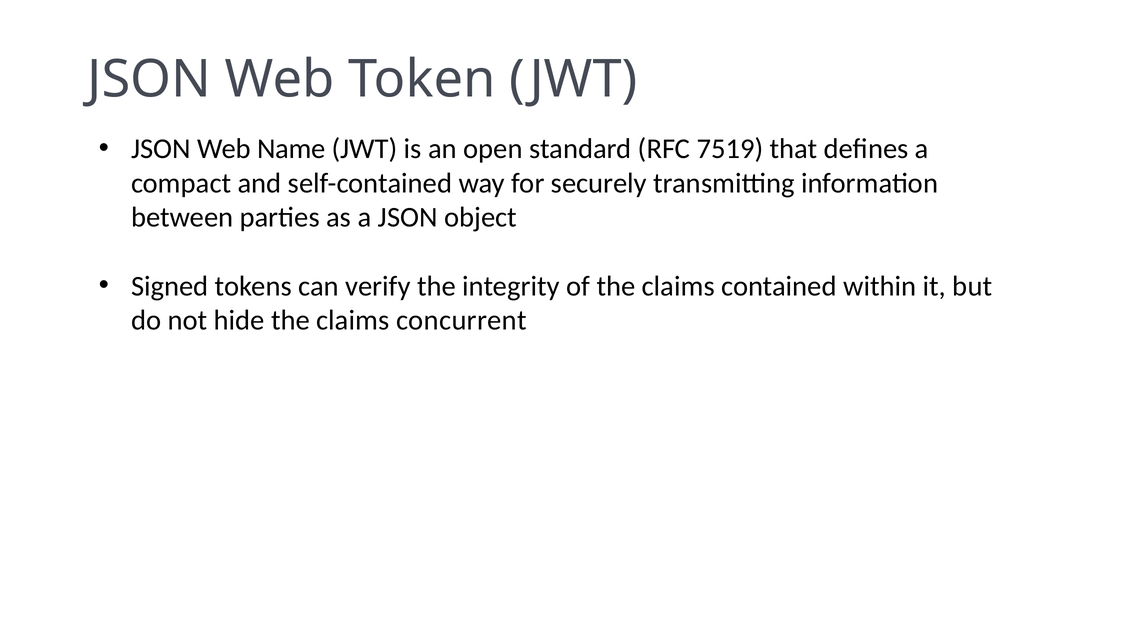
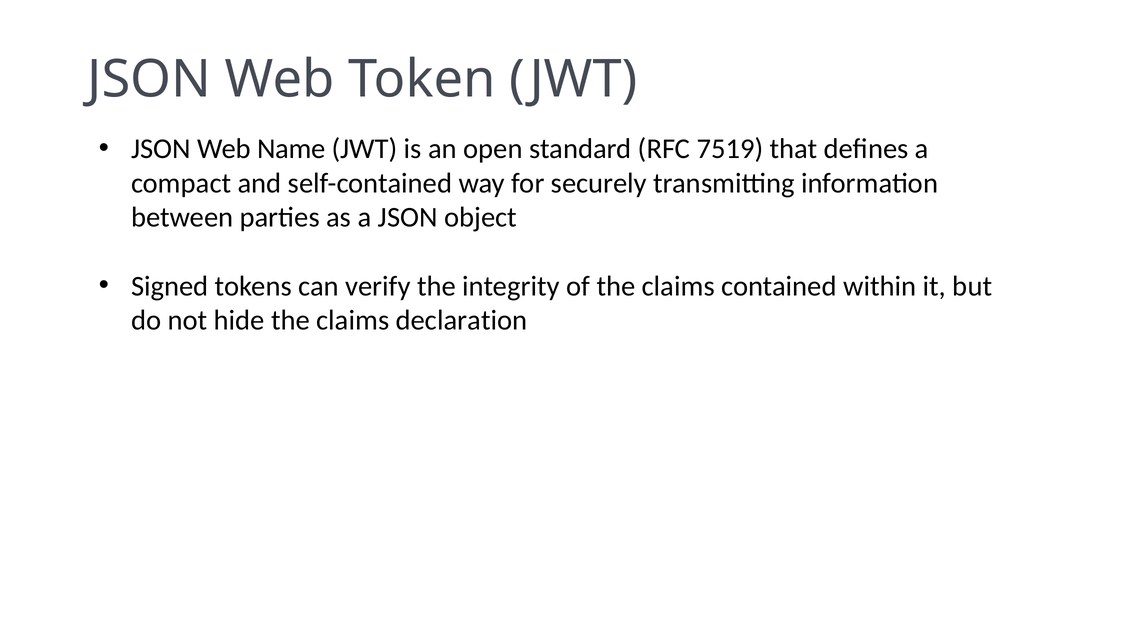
concurrent: concurrent -> declaration (462, 320)
